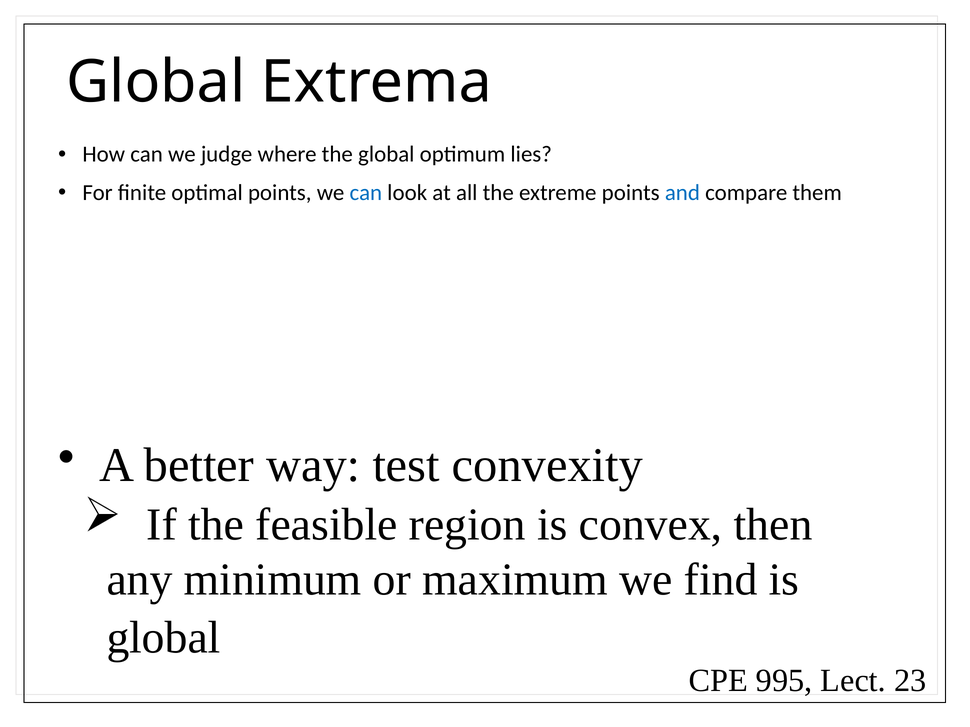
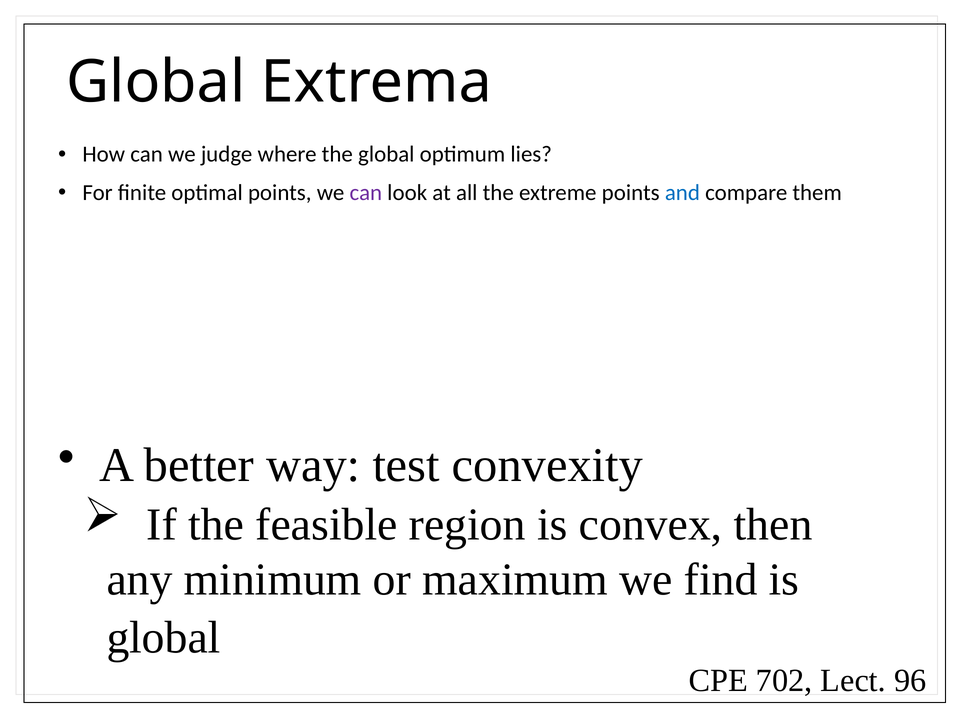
can colour: blue -> purple (366, 193)
995: 995 -> 702 (784, 681)
23: 23 -> 96 (910, 681)
